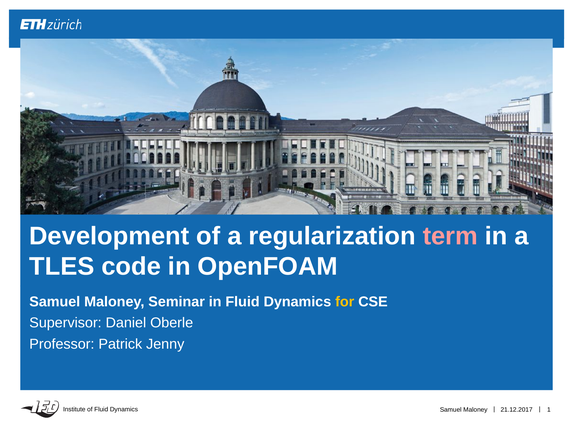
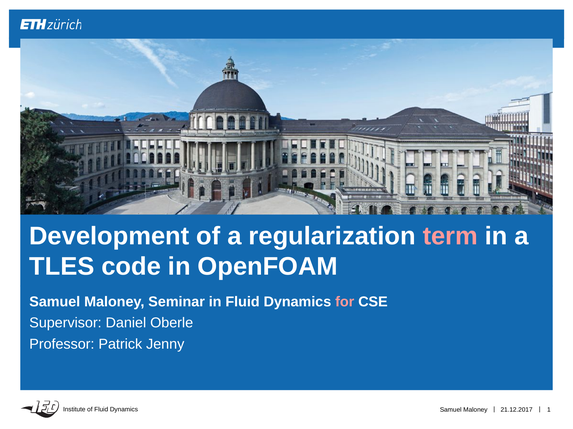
for colour: yellow -> pink (345, 302)
